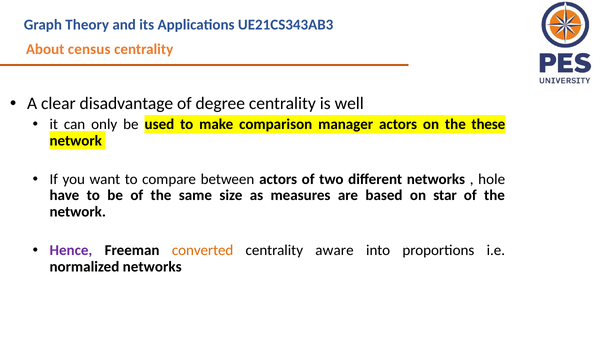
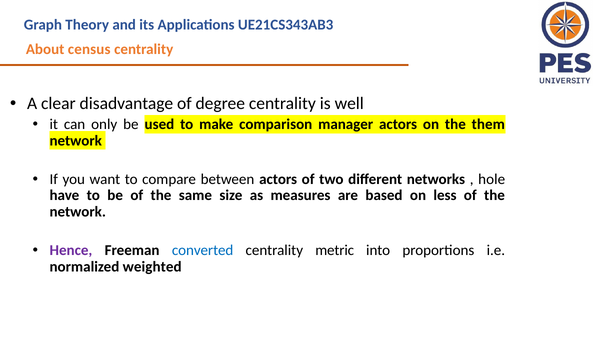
these: these -> them (488, 124)
star: star -> less (445, 196)
converted colour: orange -> blue (203, 250)
aware: aware -> metric (335, 250)
normalized networks: networks -> weighted (152, 267)
